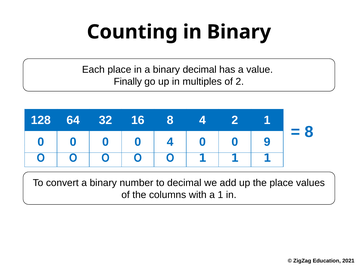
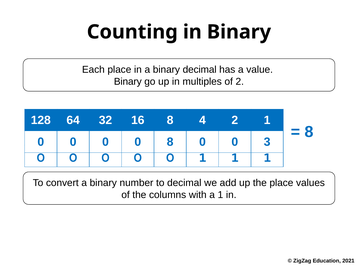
Finally: Finally -> Binary (128, 82)
0 4: 4 -> 8 (170, 142)
0 9: 9 -> 3 (267, 142)
